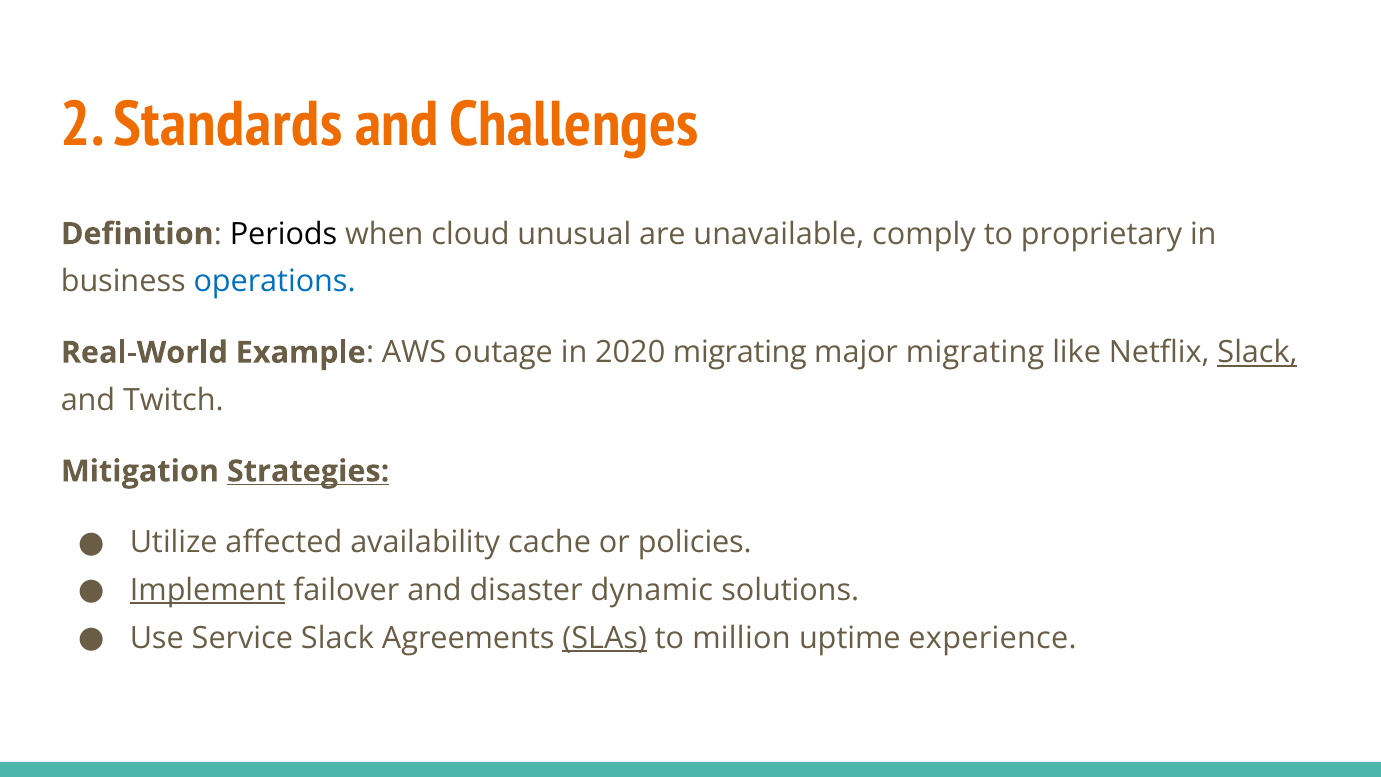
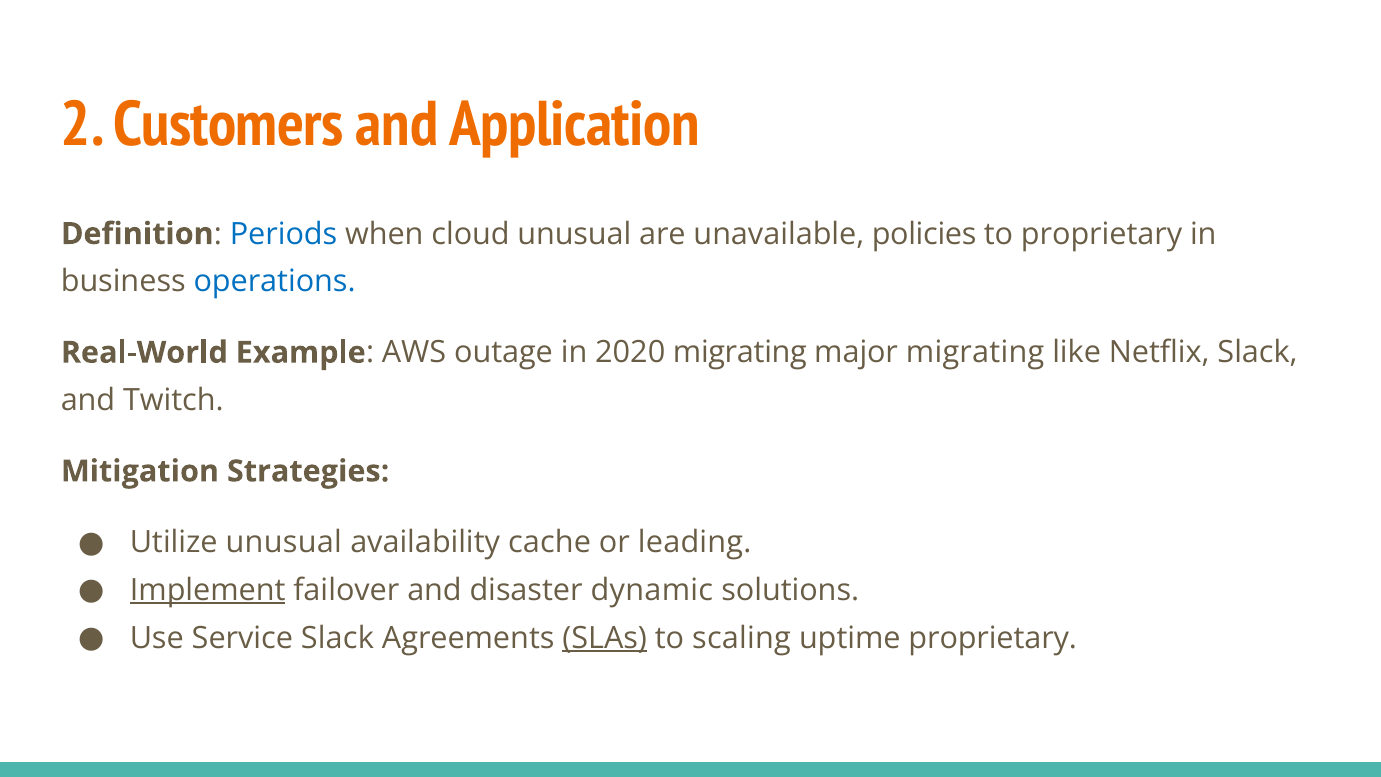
Standards: Standards -> Customers (229, 125)
Challenges: Challenges -> Application (574, 125)
Periods colour: black -> blue (284, 234)
comply: comply -> policies (924, 234)
Slack underline: present -> none (1258, 353)
Strategies underline: present -> none (308, 471)
Utilize affected: affected -> unusual (284, 542)
policies: policies -> leading (695, 542)
million: million -> scaling (741, 638)
uptime experience: experience -> proprietary (993, 638)
